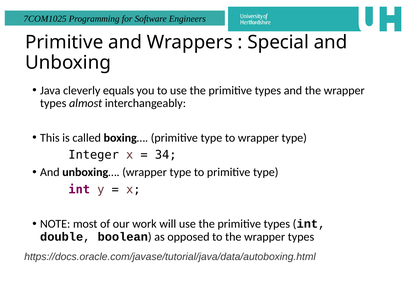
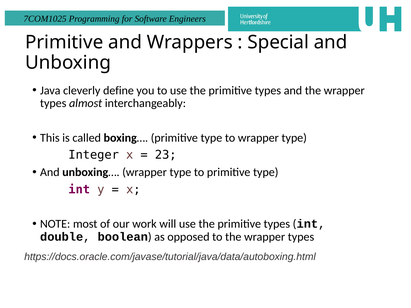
equals: equals -> define (118, 91)
34: 34 -> 23 (166, 155)
